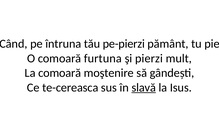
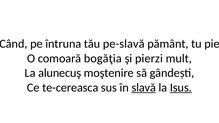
pe-pierzi: pe-pierzi -> pe-slavă (124, 44)
furtuna: furtuna -> bogăţia (103, 58)
La comoară: comoară -> alunecuş (60, 73)
Isus underline: none -> present (181, 88)
